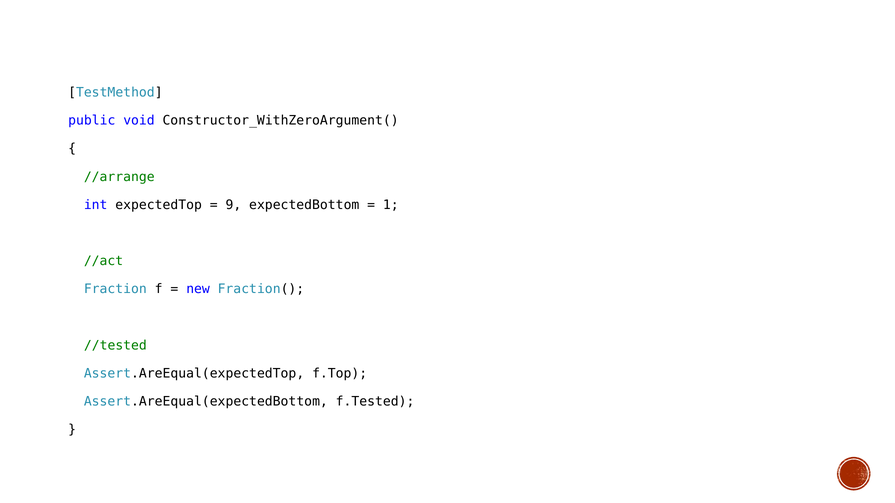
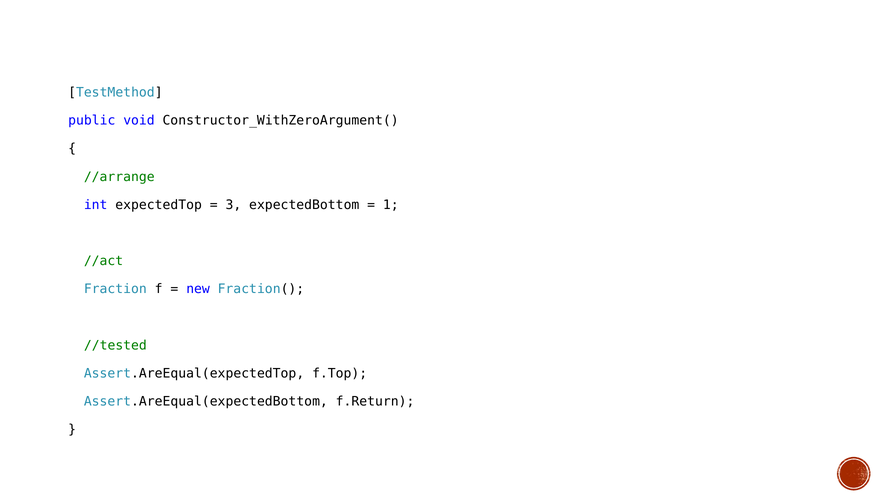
9: 9 -> 3 (233, 205)
f.Tested: f.Tested -> f.Return (375, 402)
